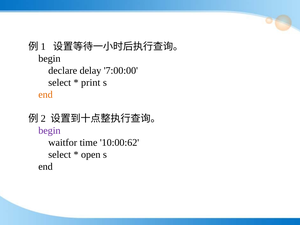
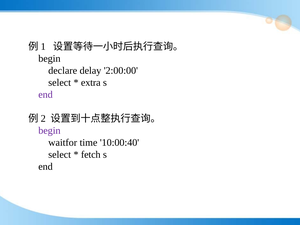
7:00:00: 7:00:00 -> 2:00:00 (121, 71)
print: print -> extra (91, 83)
end colour: orange -> purple (46, 95)
10:00:62: 10:00:62 -> 10:00:40 (119, 143)
open: open -> fetch (91, 155)
